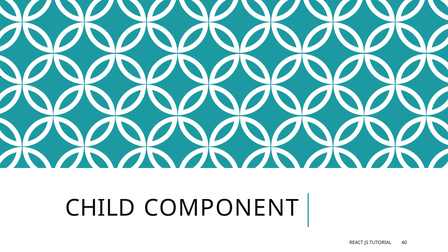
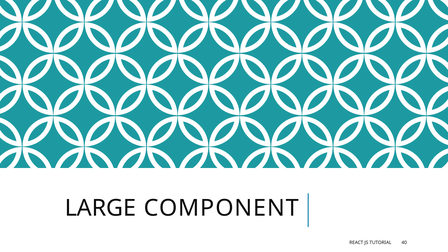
CHILD: CHILD -> LARGE (100, 208)
